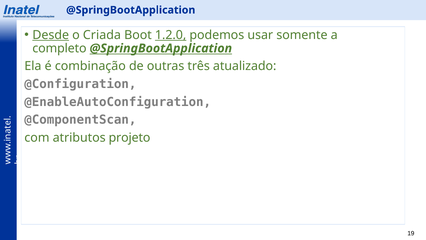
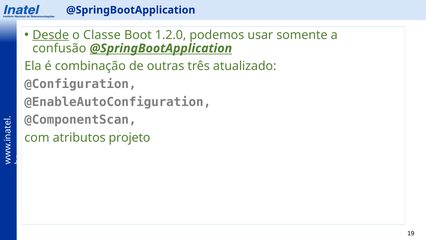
Criada: Criada -> Classe (102, 35)
1.2.0 underline: present -> none (171, 35)
completo: completo -> confusão (59, 48)
